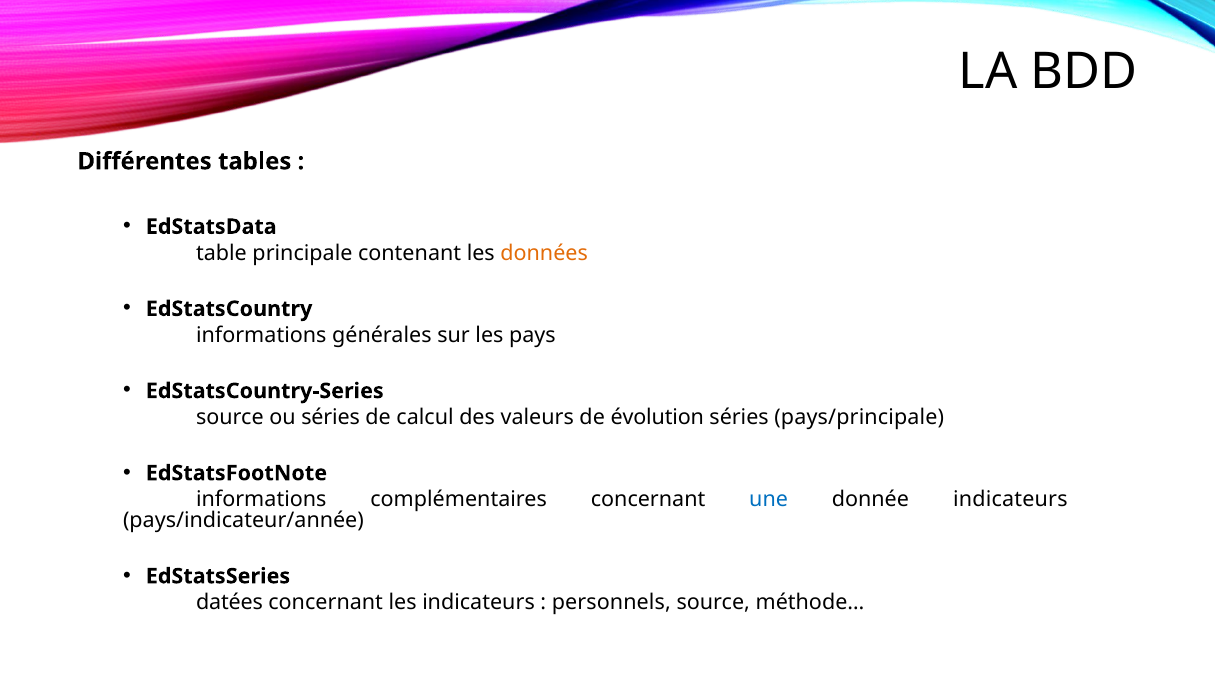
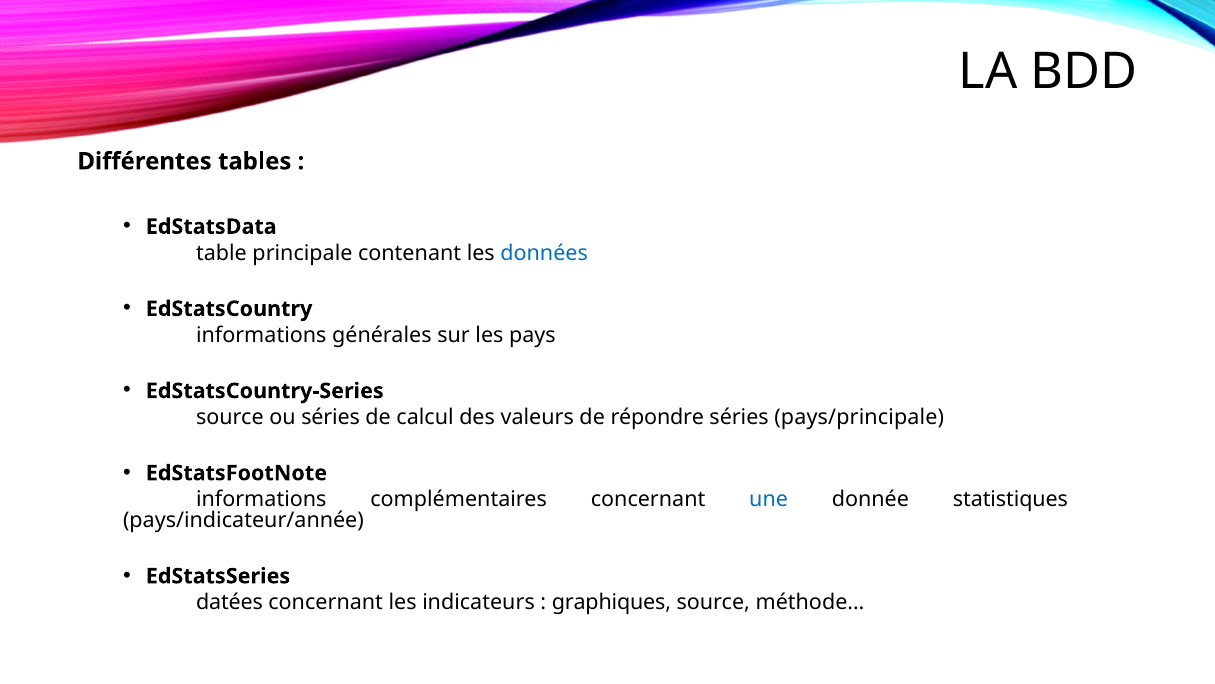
données colour: orange -> blue (544, 253)
évolution: évolution -> répondre (657, 417)
donnée indicateurs: indicateurs -> statistiques (1010, 499)
personnels: personnels -> graphiques (611, 602)
